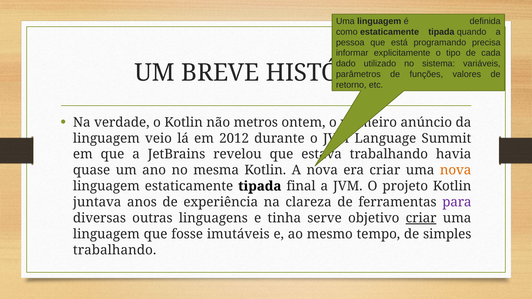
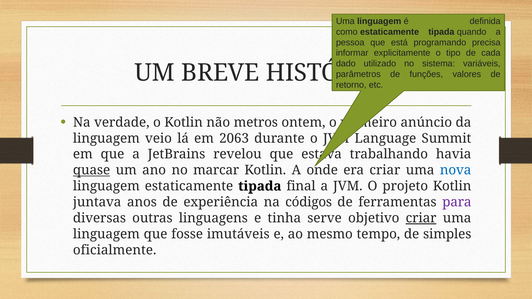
2012: 2012 -> 2063 (234, 138)
quase underline: none -> present (92, 170)
mesma: mesma -> marcar (216, 170)
A nova: nova -> onde (322, 170)
nova colour: orange -> blue (456, 170)
clareza: clareza -> códigos (309, 202)
trabalhando: trabalhando -> oficialmente (115, 250)
